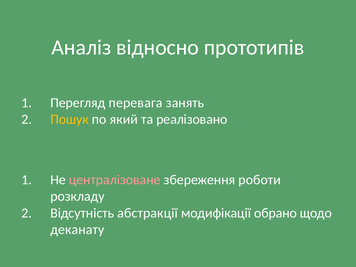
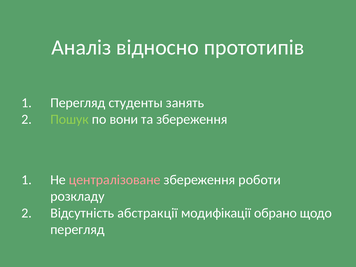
перевага: перевага -> студенты (136, 103)
Пошук colour: yellow -> light green (70, 119)
який: який -> вони (124, 119)
та реалізовано: реалізовано -> збереження (192, 119)
деканату: деканату -> перегляд (77, 230)
